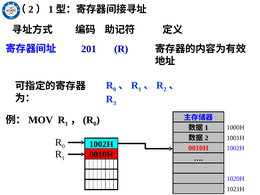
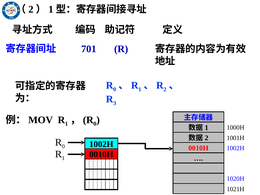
201: 201 -> 701 (89, 49)
